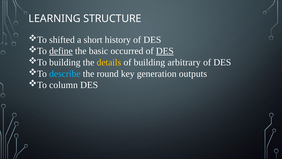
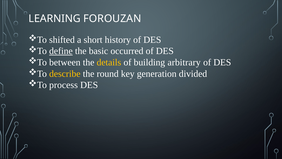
STRUCTURE: STRUCTURE -> FOROUZAN (112, 19)
DES underline: present -> none (165, 51)
To building: building -> between (65, 62)
describe colour: light blue -> yellow (65, 74)
outputs: outputs -> divided (193, 74)
column: column -> process (64, 85)
